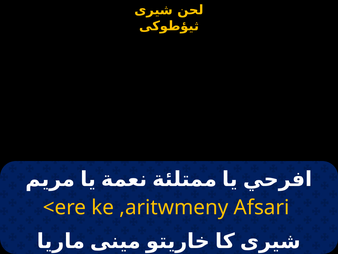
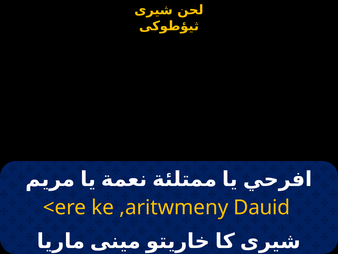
Afsari: Afsari -> Dauid (262, 207)
